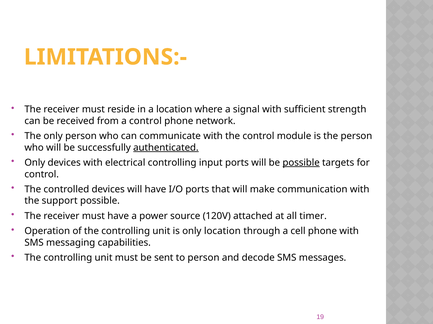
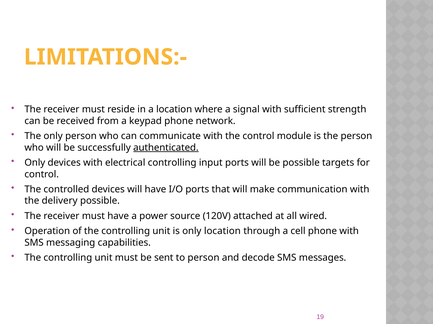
a control: control -> keypad (145, 121)
possible underline: present -> none (301, 163)
support: support -> delivery (60, 201)
timer: timer -> wired (313, 216)
